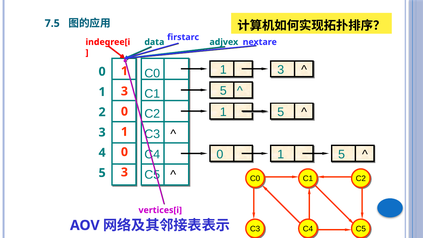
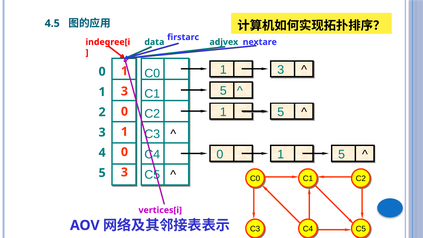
7.5: 7.5 -> 4.5 (52, 23)
